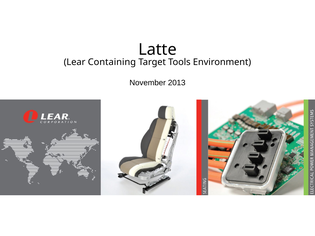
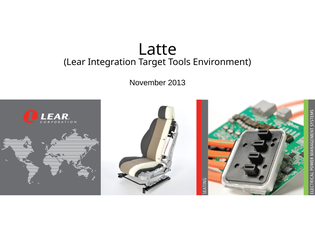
Containing: Containing -> Integration (112, 62)
